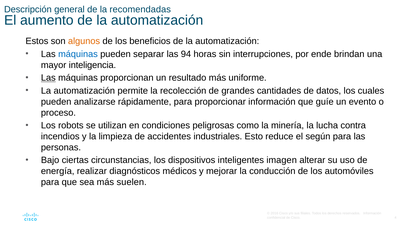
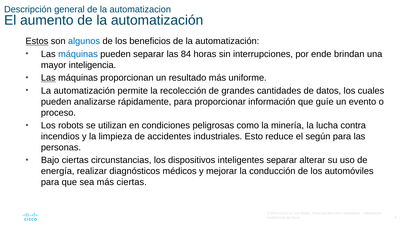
recomendadas: recomendadas -> automatizacion (140, 9)
Estos underline: none -> present (37, 41)
algunos colour: orange -> blue (84, 41)
94: 94 -> 84 (186, 54)
inteligentes imagen: imagen -> separar (282, 160)
más suelen: suelen -> ciertas (132, 182)
